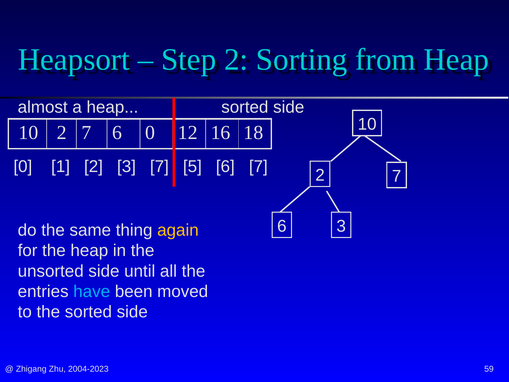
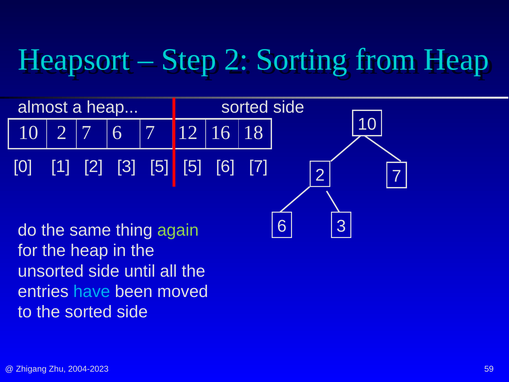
7 6 0: 0 -> 7 (150, 132)
3 7: 7 -> 5 (159, 167)
again colour: yellow -> light green (178, 230)
